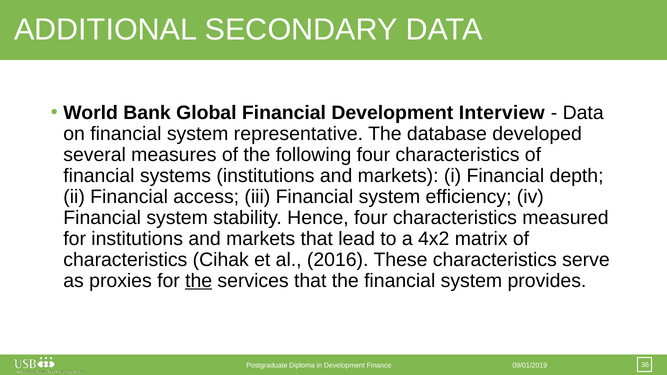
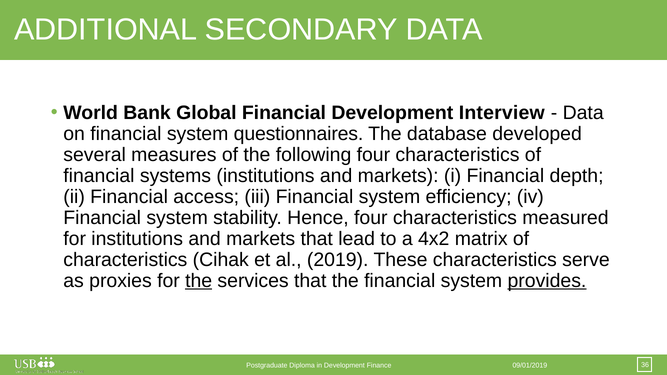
representative: representative -> questionnaires (299, 134)
2016: 2016 -> 2019 (338, 260)
provides underline: none -> present (547, 281)
